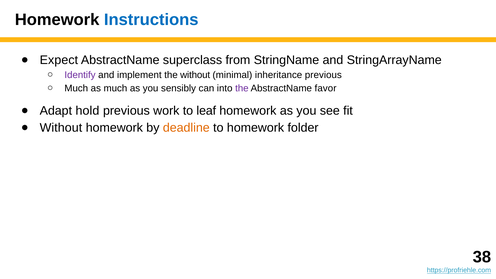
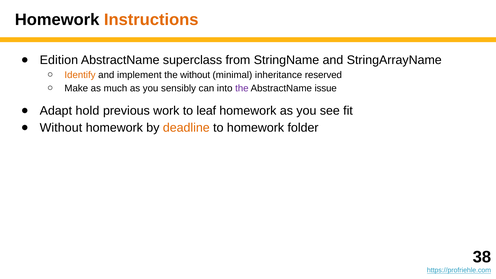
Instructions colour: blue -> orange (151, 20)
Expect: Expect -> Edition (59, 60)
Identify colour: purple -> orange (80, 75)
inheritance previous: previous -> reserved (323, 75)
Much: Much -> Make (76, 88)
favor: favor -> issue (326, 88)
